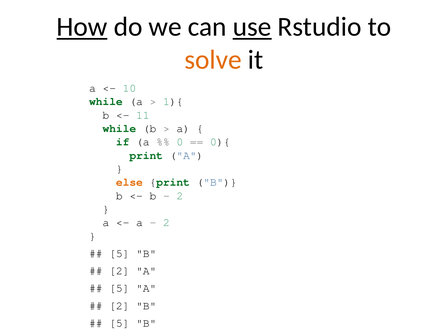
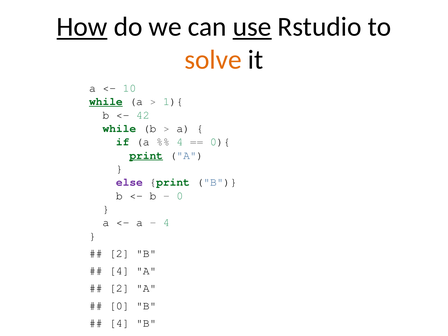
while underline: none -> present (106, 102)
11: 11 -> 42 (143, 115)
0: 0 -> 4 (180, 142)
print underline: none -> present (146, 155)
else colour: orange -> purple (129, 182)
2: 2 -> 0 (180, 196)
2: 2 -> 4 (166, 223)
5: 5 -> 2 (119, 253)
2: 2 -> 4 (119, 271)
5: 5 -> 2 (119, 288)
2: 2 -> 0 (119, 306)
5: 5 -> 4 (119, 323)
